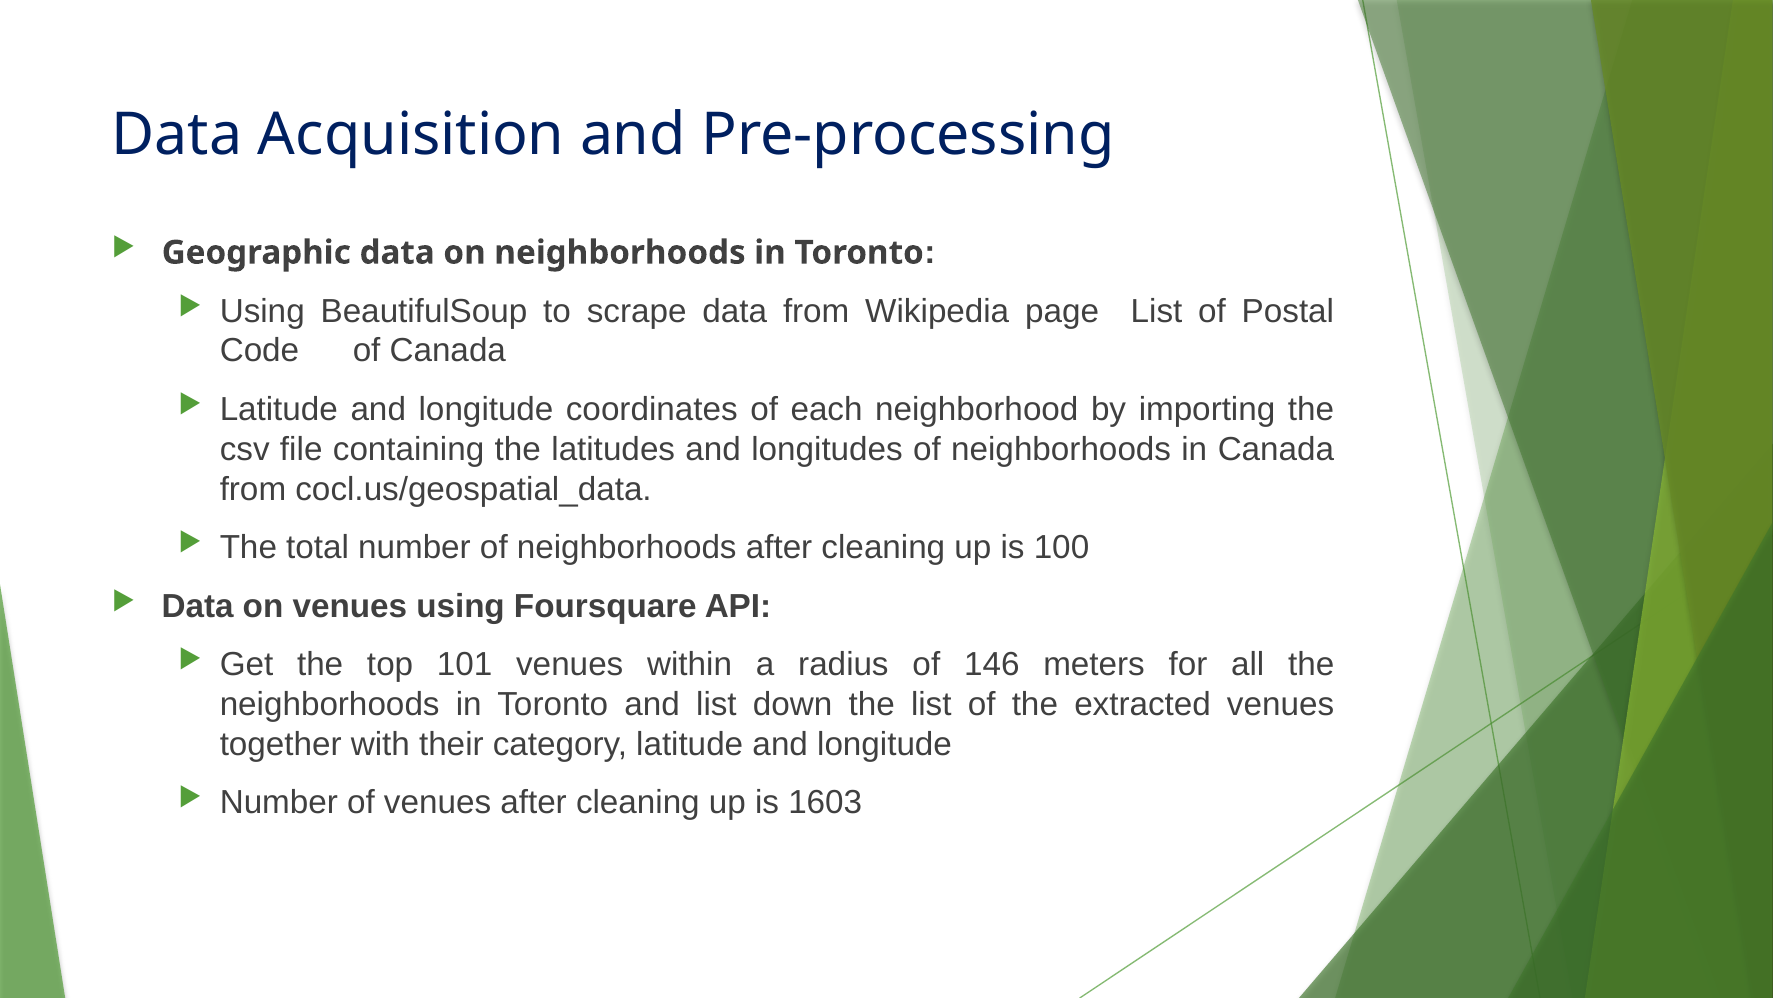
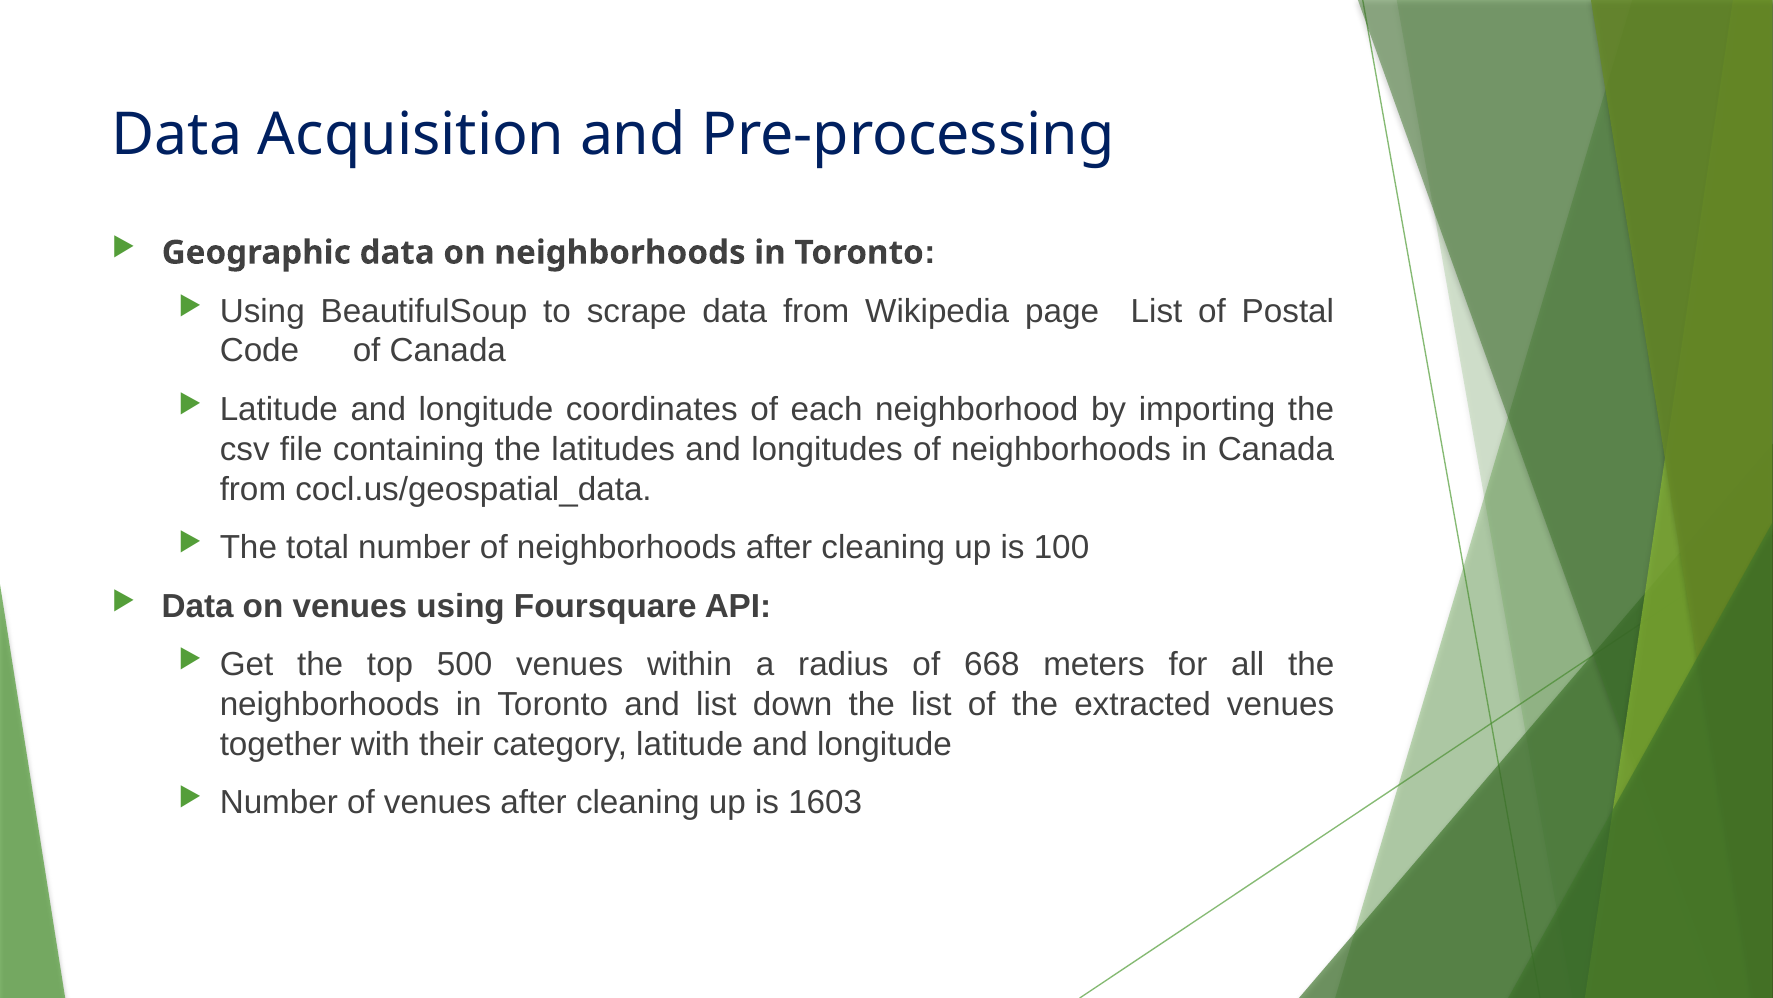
101: 101 -> 500 (465, 664)
146: 146 -> 668 (992, 664)
